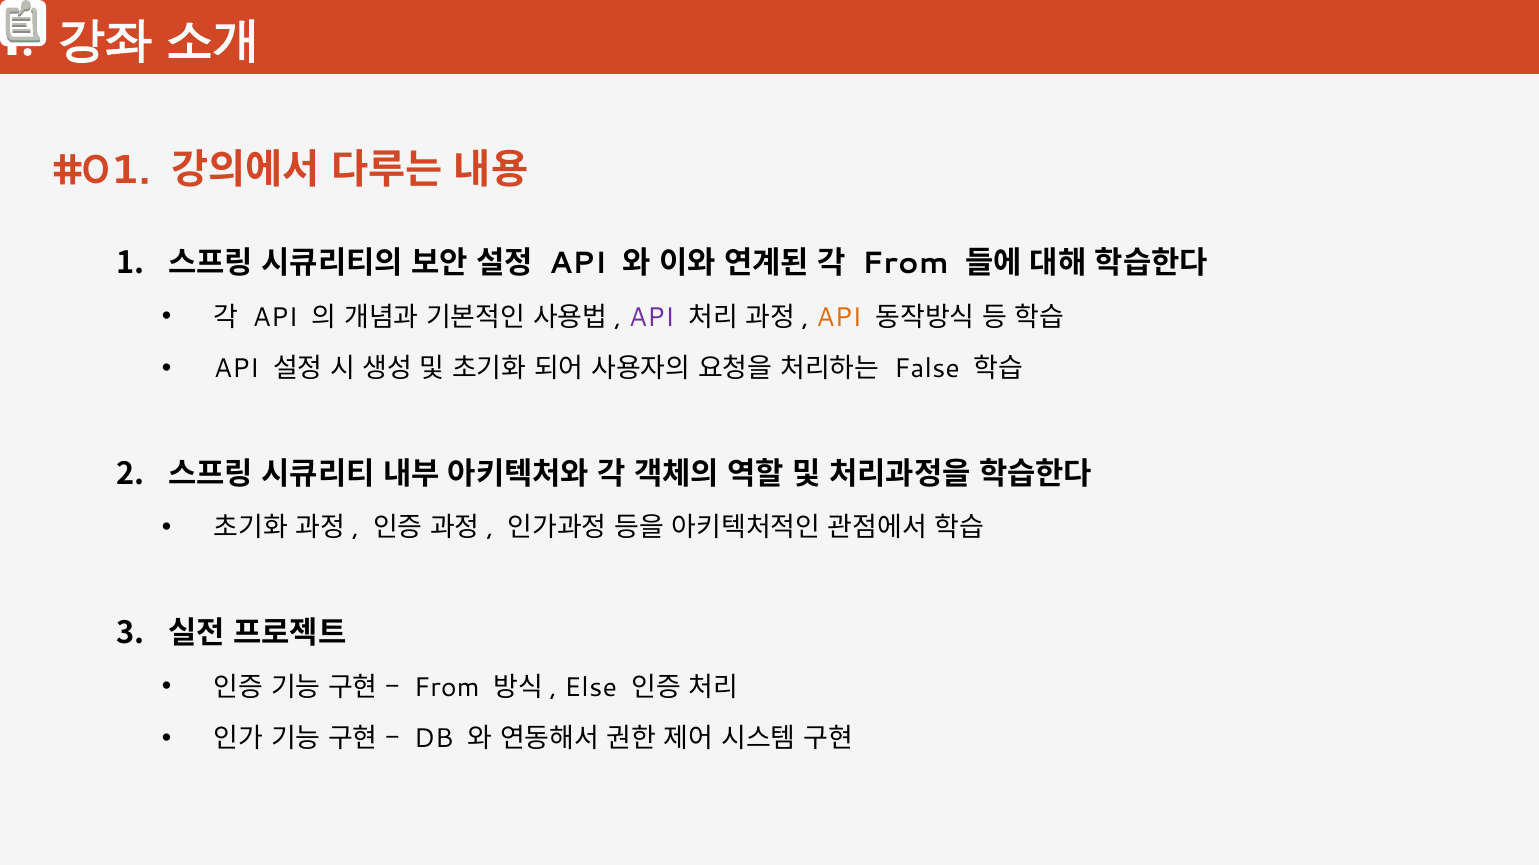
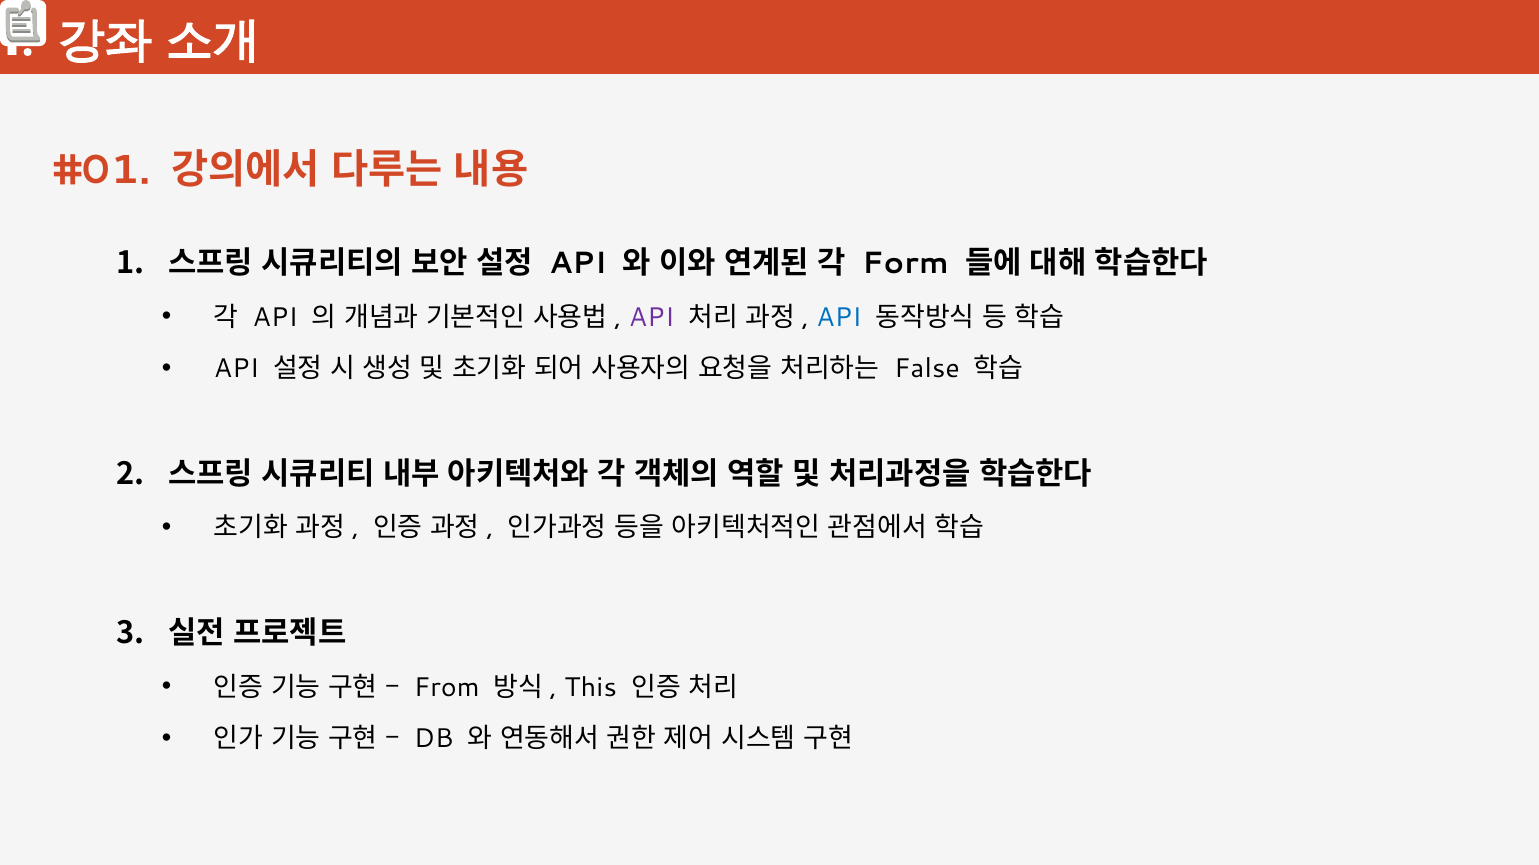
From: From -> Form (906, 264)
API colour: orange -> blue (839, 317)
Else: Else -> This (591, 688)
